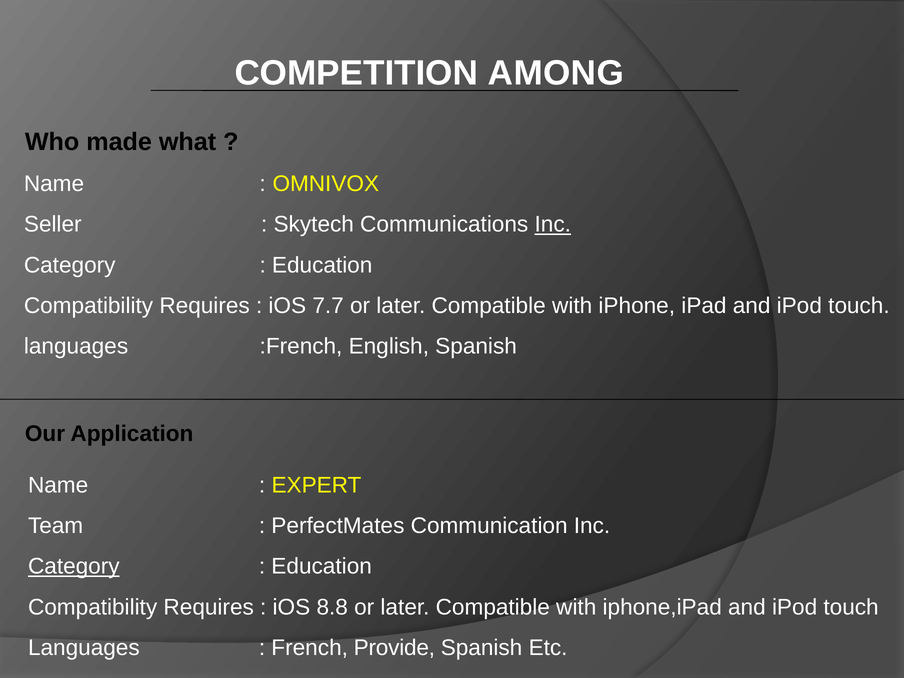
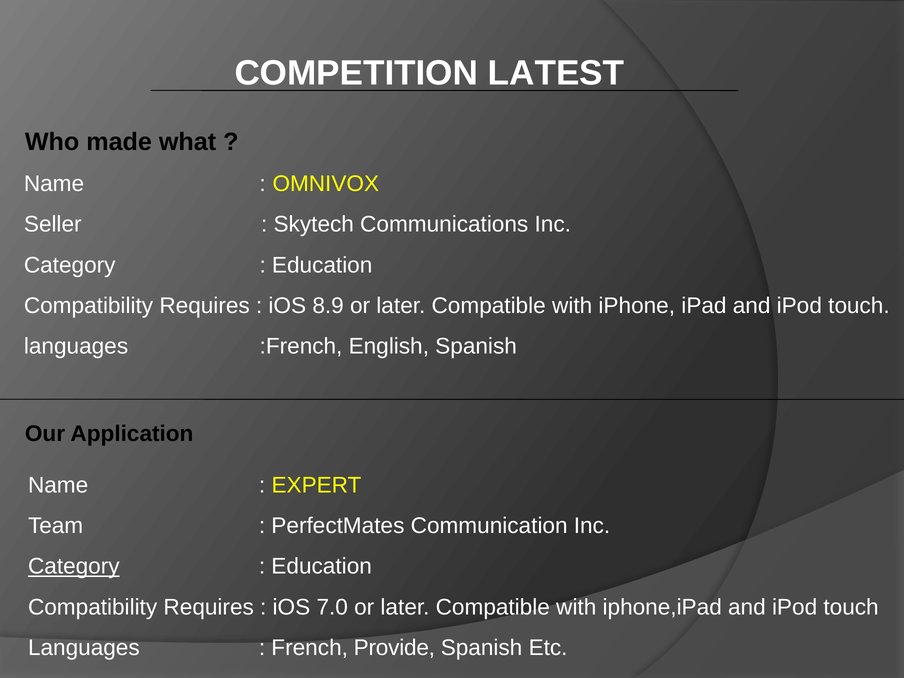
AMONG: AMONG -> LATEST (556, 73)
Inc underline: present -> none (553, 224)
7.7: 7.7 -> 8.9 (328, 306)
8.8: 8.8 -> 7.0 (332, 607)
